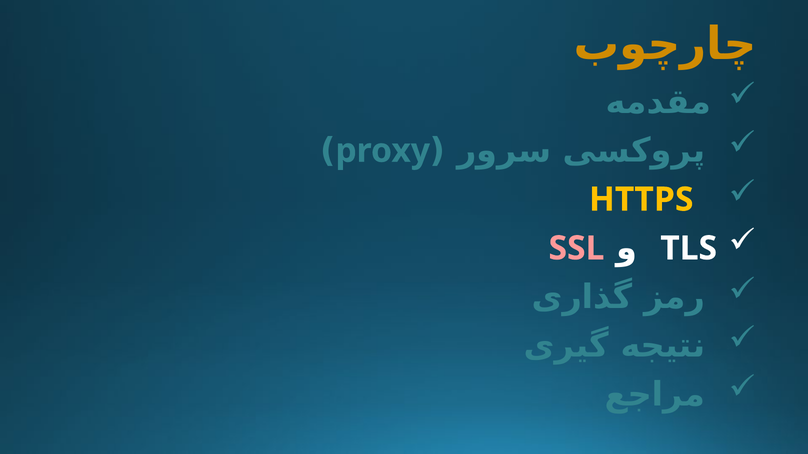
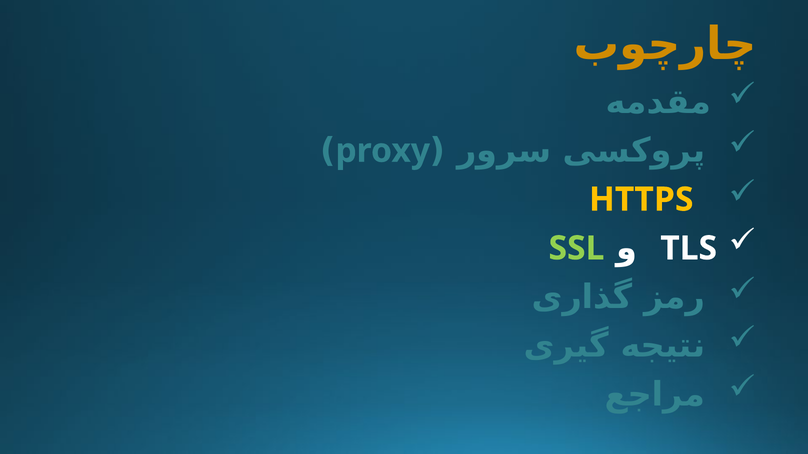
SSL colour: pink -> light green (576, 249)
